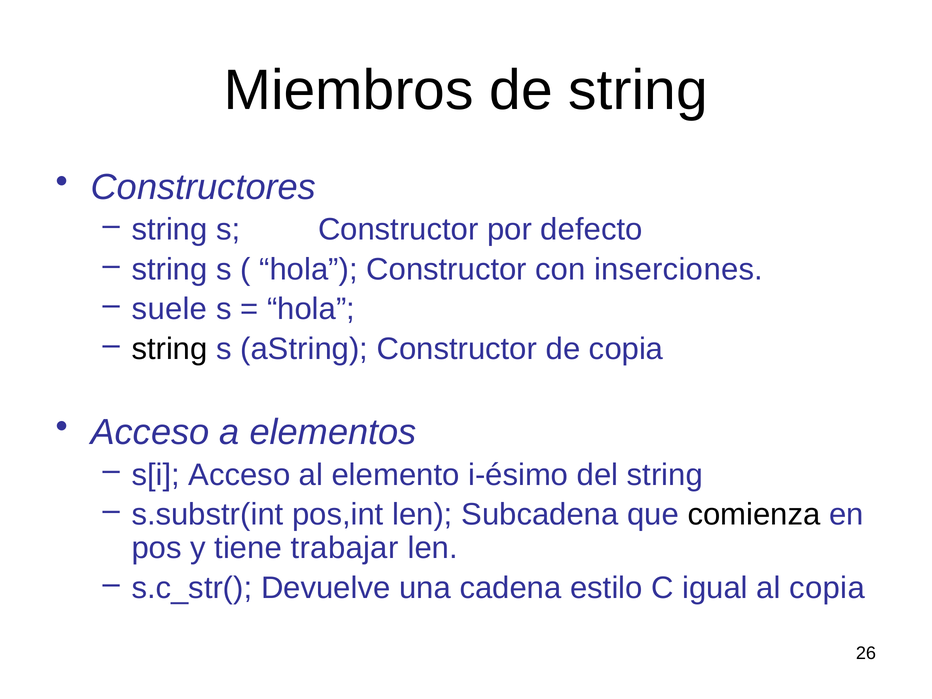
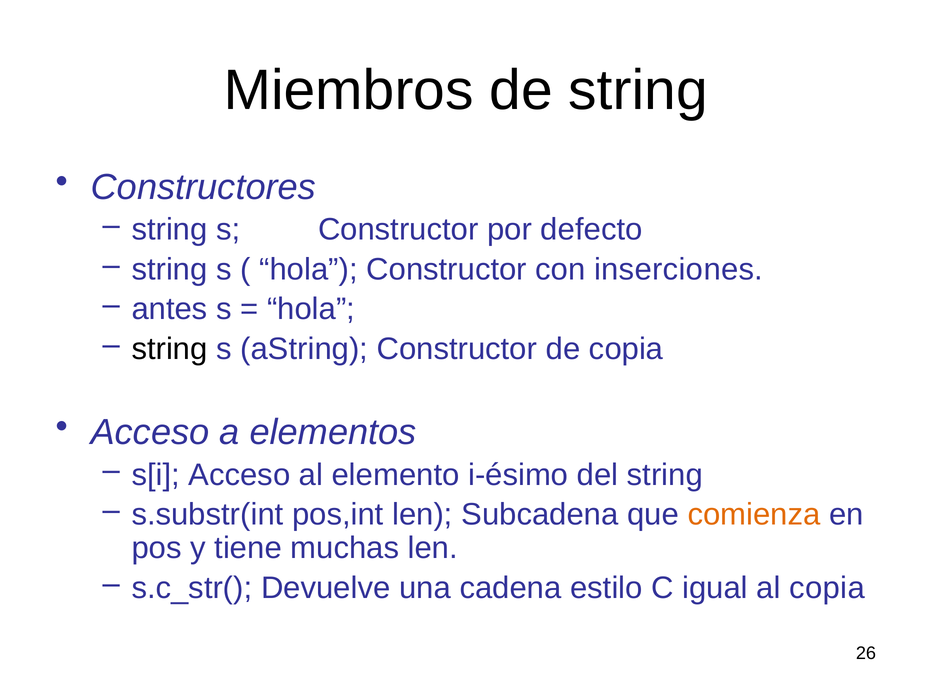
suele: suele -> antes (170, 309)
comienza colour: black -> orange (754, 515)
trabajar: trabajar -> muchas (345, 548)
